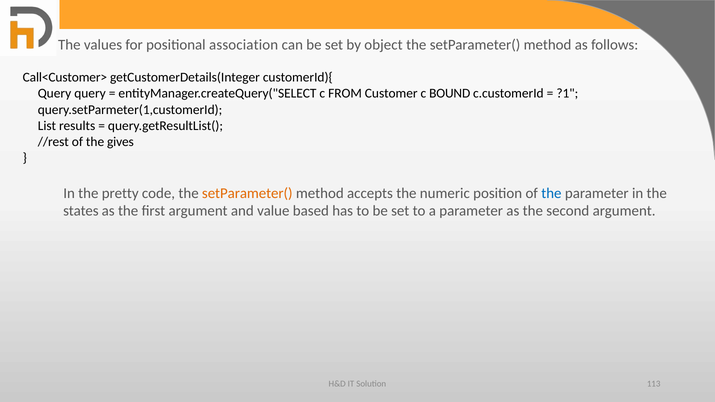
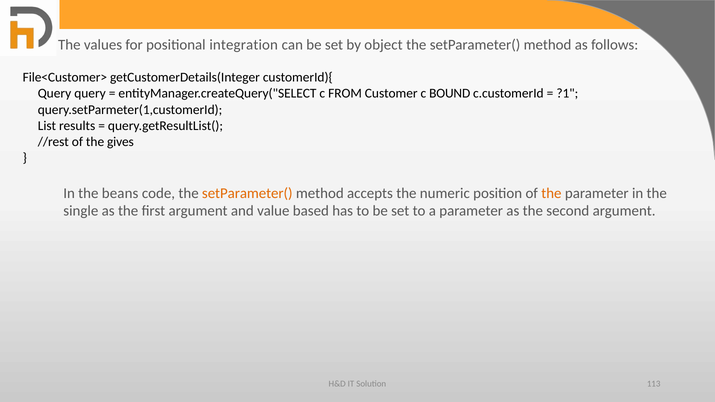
association: association -> integration (244, 45)
Call<Customer>: Call<Customer> -> File<Customer> (65, 78)
pretty: pretty -> beans (120, 193)
the colour: blue -> orange (551, 193)
states: states -> single (81, 211)
